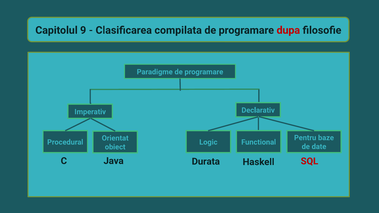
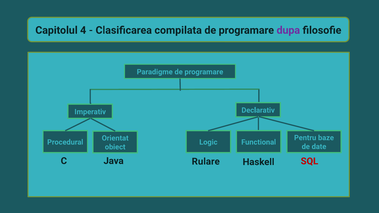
9: 9 -> 4 (83, 30)
dupa colour: red -> purple (288, 30)
Durata: Durata -> Rulare (206, 162)
